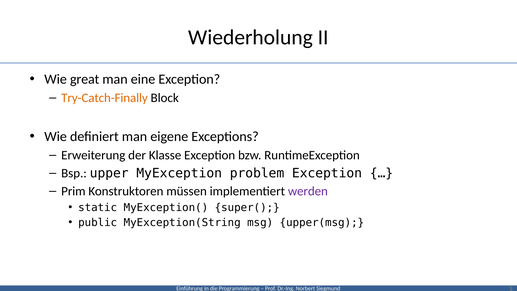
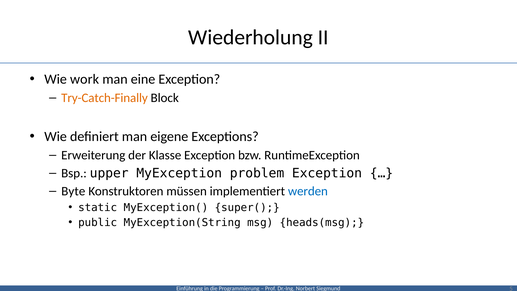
great: great -> work (85, 79)
Prim: Prim -> Byte (73, 191)
werden colour: purple -> blue (308, 191)
upper(msg: upper(msg -> heads(msg (322, 223)
